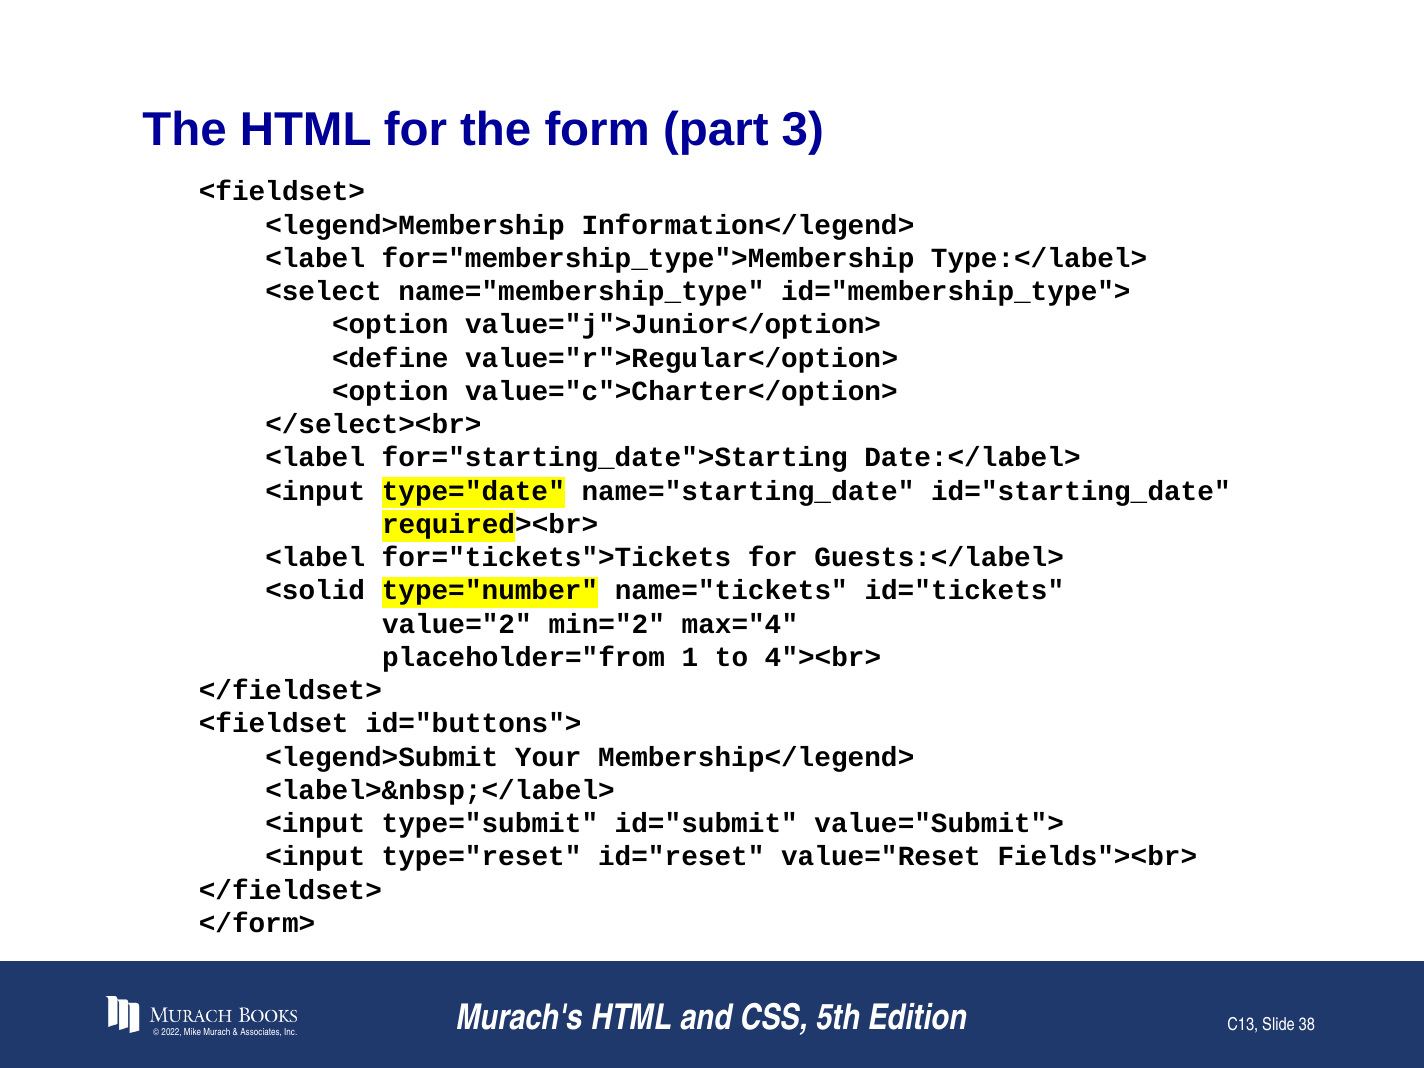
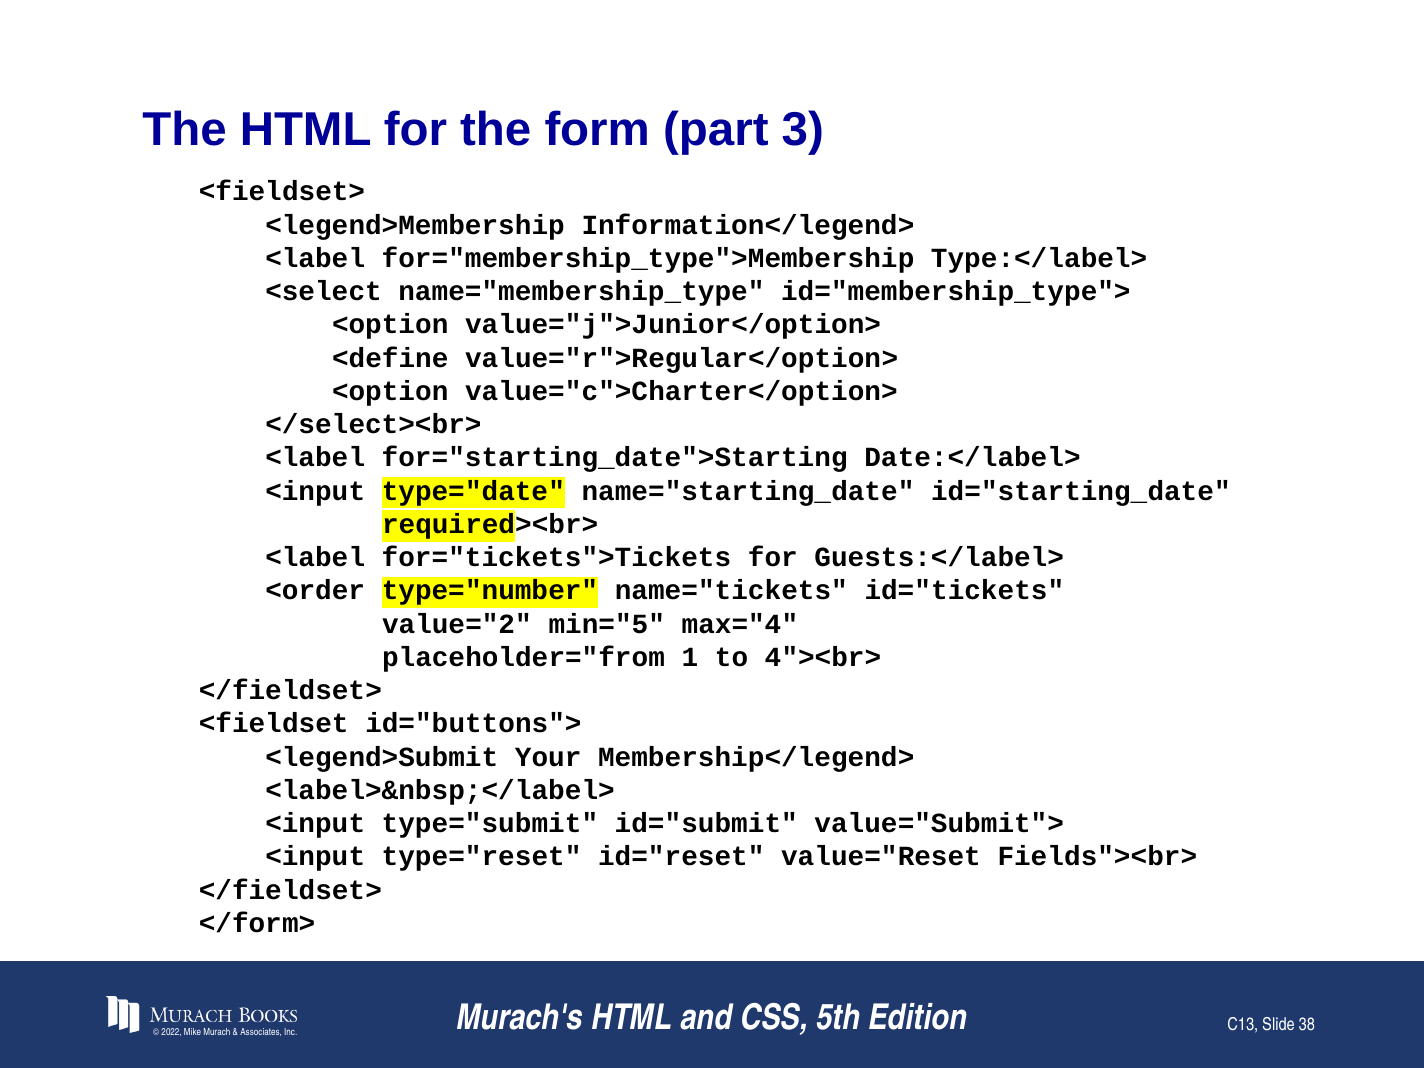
<solid: <solid -> <order (315, 591)
min="2: min="2 -> min="5 (607, 624)
